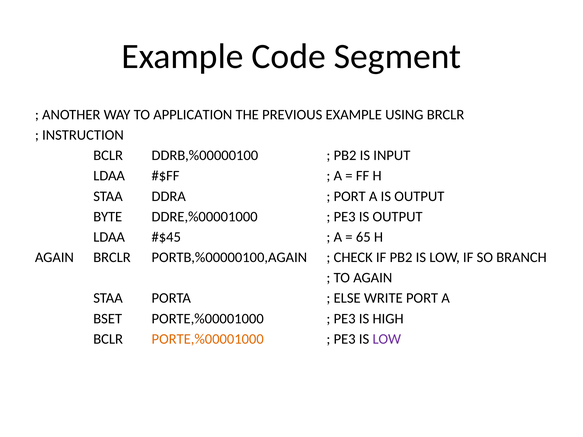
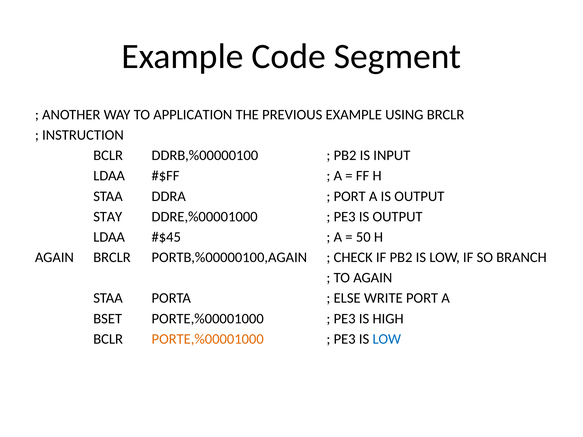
BYTE: BYTE -> STAY (108, 217)
65: 65 -> 50 (363, 237)
LOW colour: purple -> blue (387, 339)
